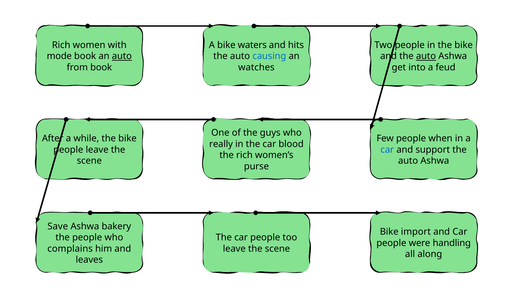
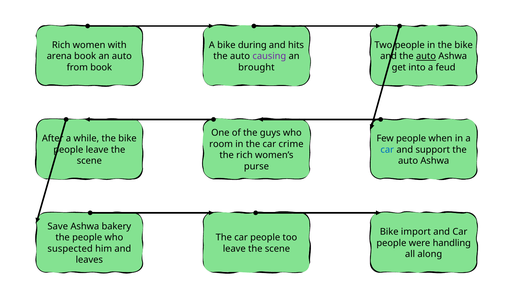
waters: waters -> during (252, 45)
mode: mode -> arena (59, 56)
auto underline: present -> none (122, 56)
causing colour: blue -> purple (269, 56)
watches: watches -> brought (256, 67)
really: really -> room (221, 144)
blood: blood -> crime (291, 144)
complains: complains -> suspected (70, 249)
